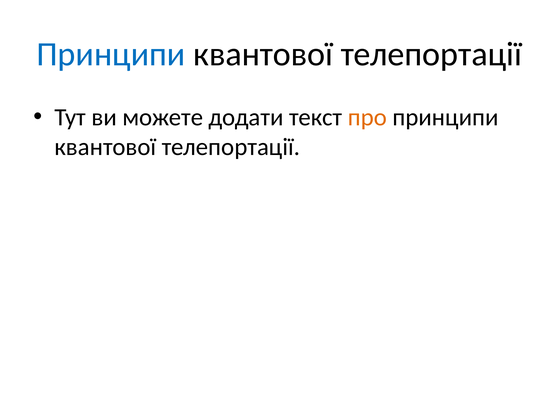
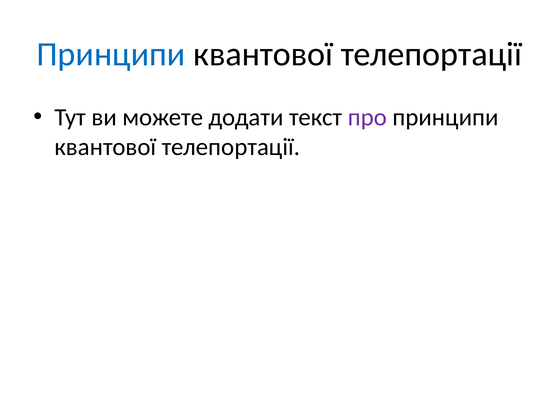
про colour: orange -> purple (367, 117)
